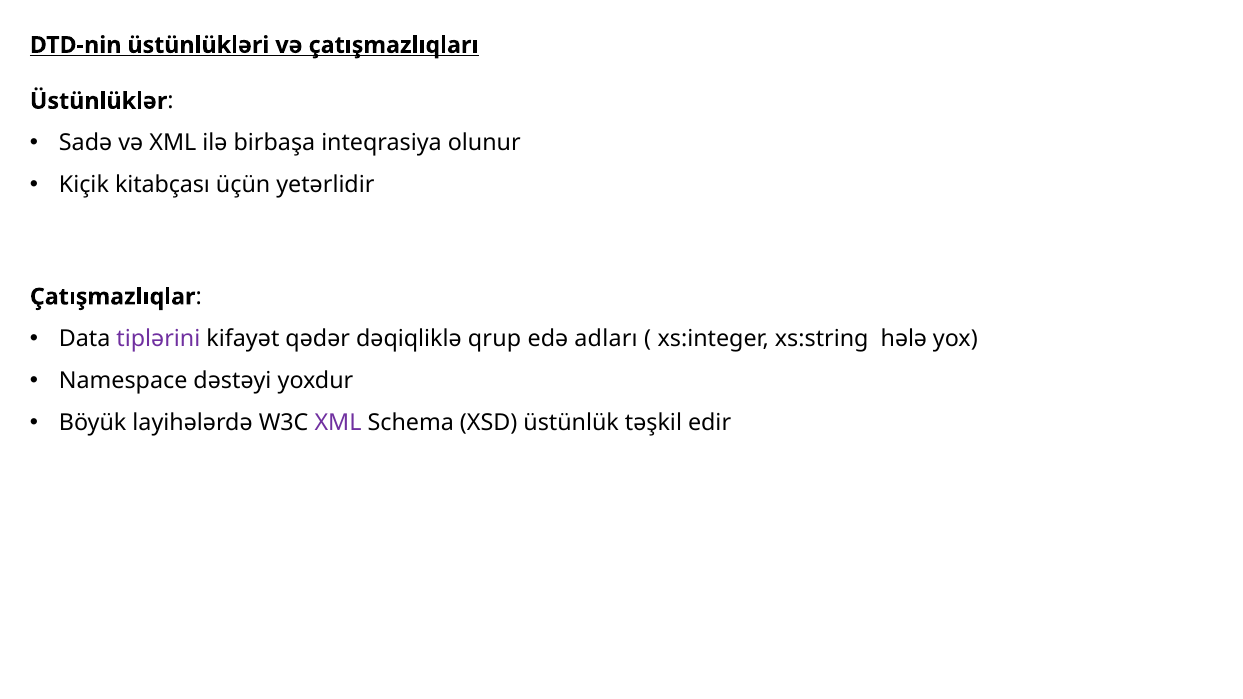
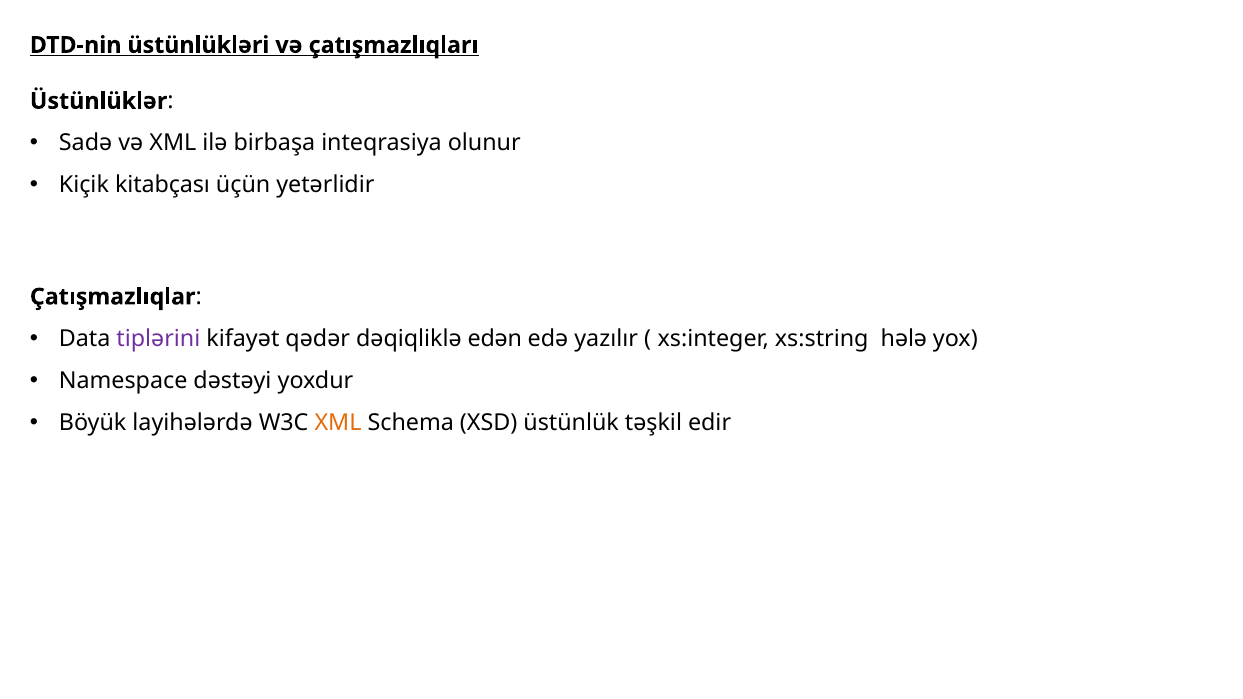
qrup: qrup -> edən (495, 339)
adları: adları -> yazılır (606, 339)
XML colour: purple -> orange (338, 423)
